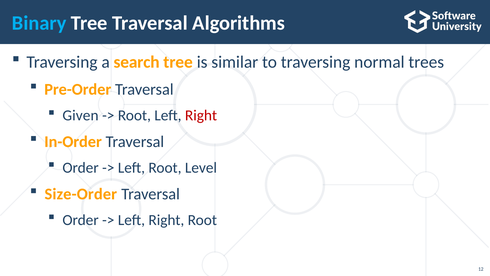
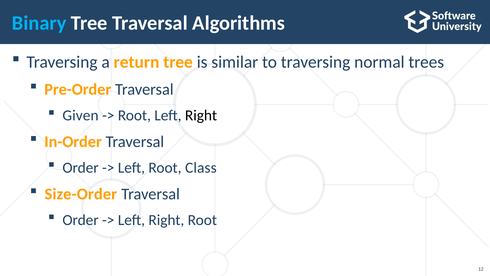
search: search -> return (136, 62)
Right colour: red -> black (201, 115)
Level: Level -> Class (201, 168)
